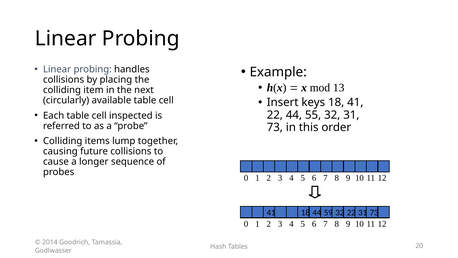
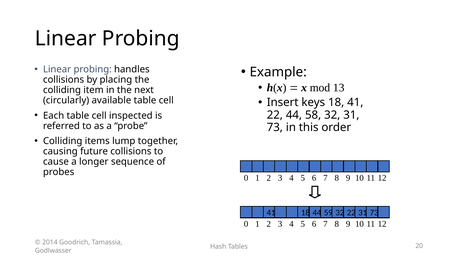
55: 55 -> 58 (313, 115)
